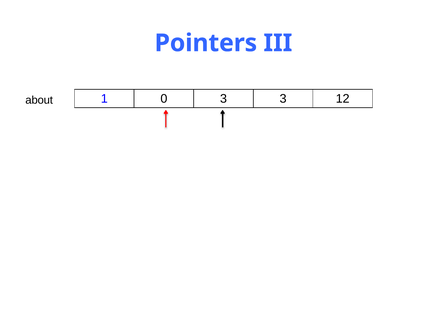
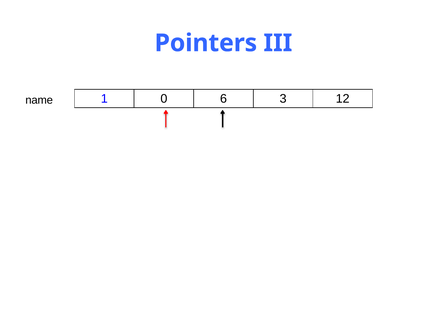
0 3: 3 -> 6 (224, 99)
about: about -> name (39, 100)
